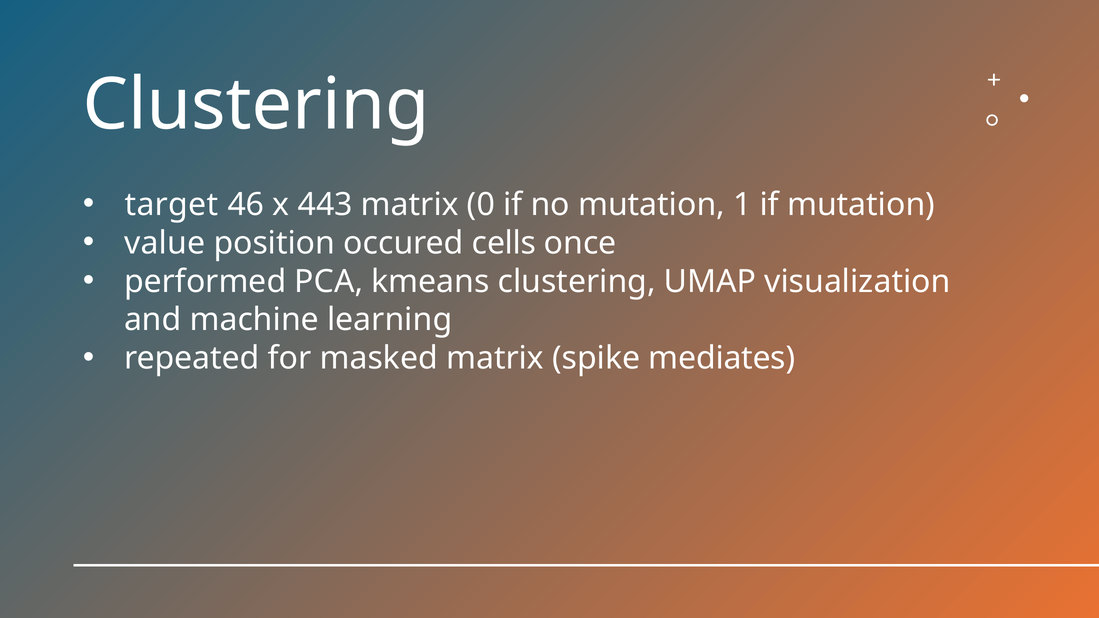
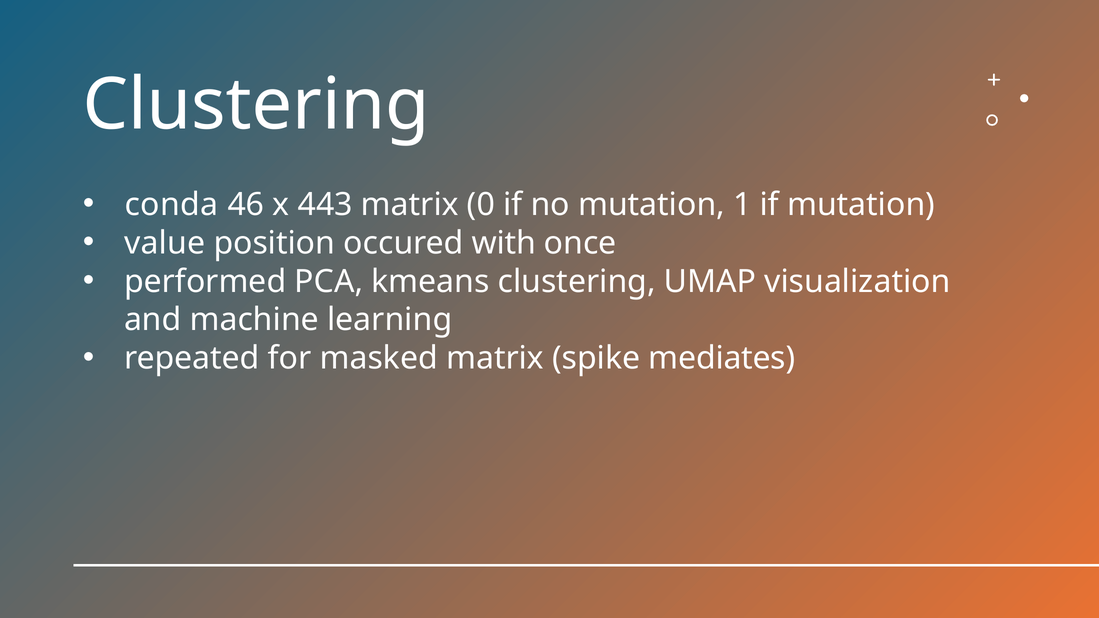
target: target -> conda (172, 205)
cells: cells -> with (504, 243)
